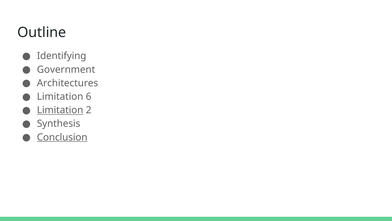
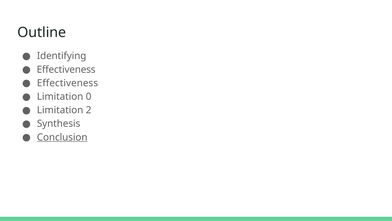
Government: Government -> Effectiveness (66, 69)
Architectures: Architectures -> Effectiveness (67, 83)
6: 6 -> 0 (89, 96)
Limitation underline: present -> none (60, 110)
